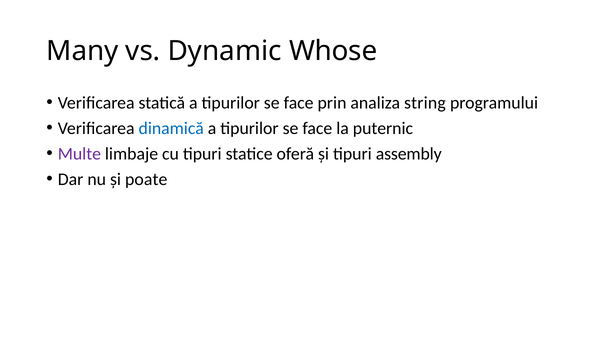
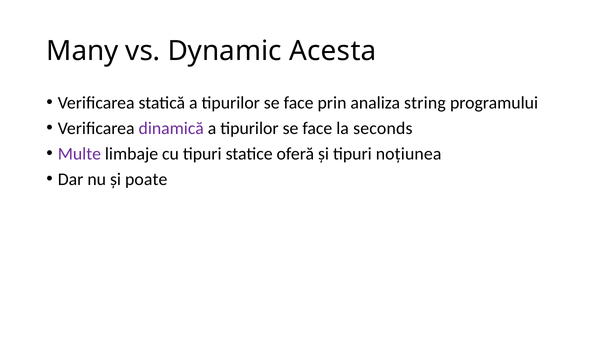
Whose: Whose -> Acesta (333, 51)
dinamică colour: blue -> purple (171, 128)
puternic: puternic -> seconds (383, 128)
assembly: assembly -> noțiunea (409, 154)
